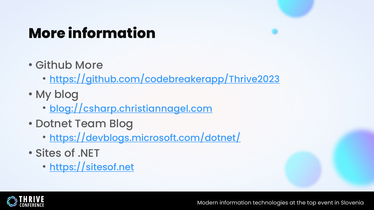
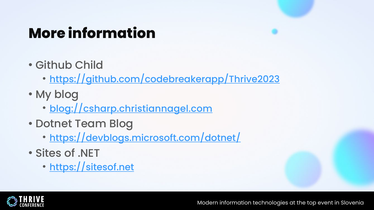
Github More: More -> Child (89, 65)
